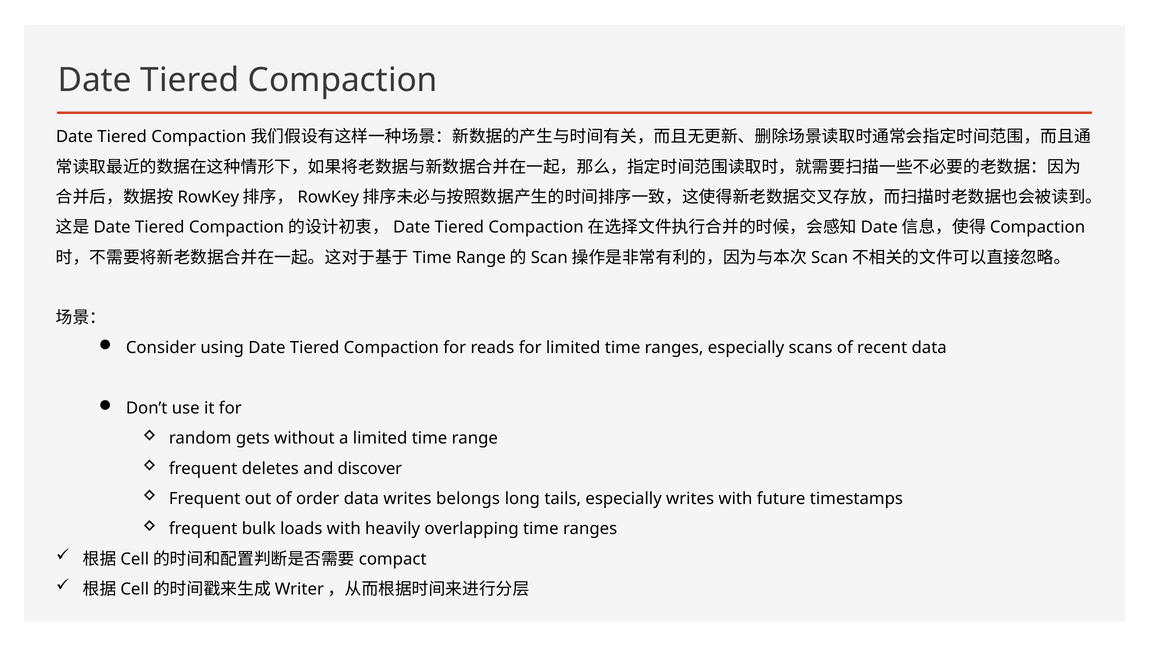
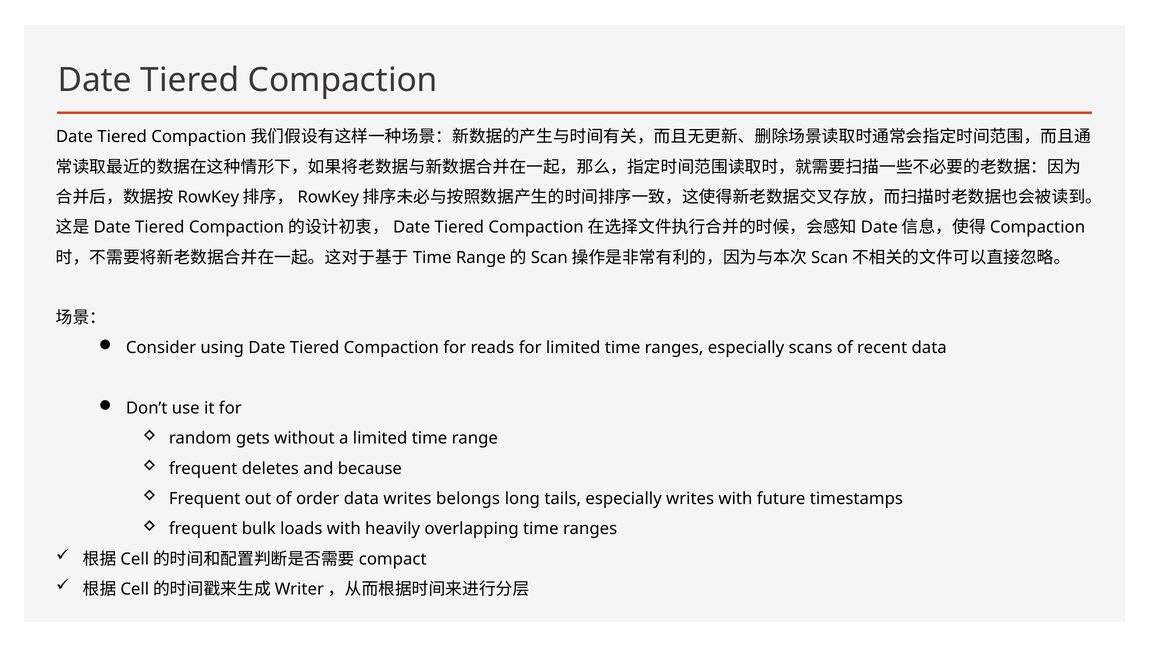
discover: discover -> because (370, 469)
